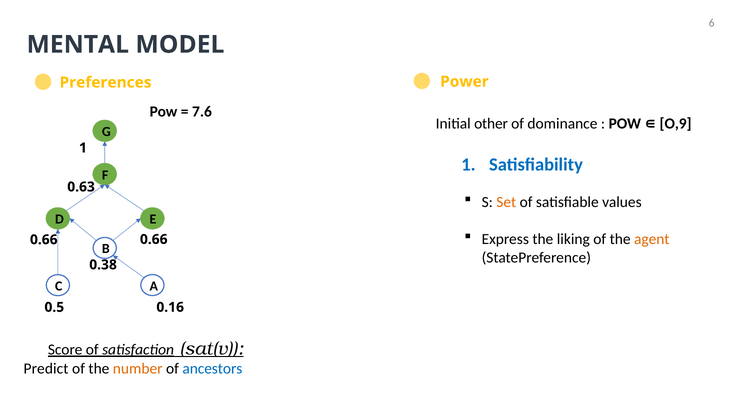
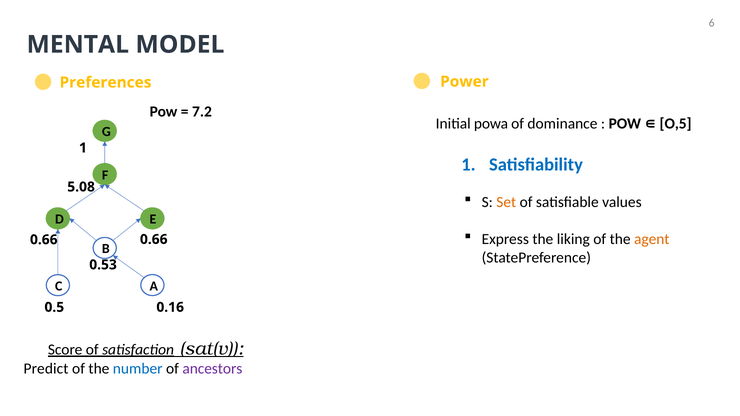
7.6: 7.6 -> 7.2 (202, 112)
other: other -> powa (491, 124)
O,9: O,9 -> O,5 (676, 124)
0.63: 0.63 -> 5.08 (81, 187)
0.38: 0.38 -> 0.53 (103, 265)
number colour: orange -> blue (138, 369)
ancestors colour: blue -> purple (212, 369)
